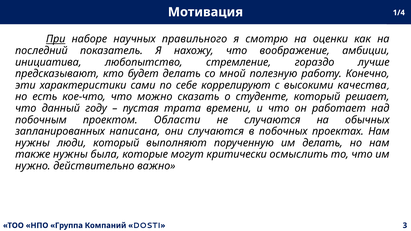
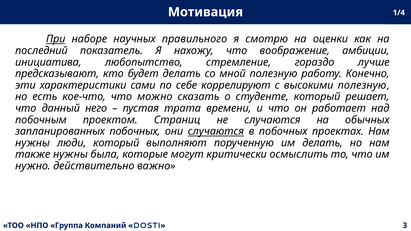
высокими качества: качества -> полезную (362, 85)
году: году -> него (96, 108)
Области: Области -> Страниц (177, 120)
запланированных написана: написана -> побочных (135, 131)
случаются underline: none -> present (216, 131)
